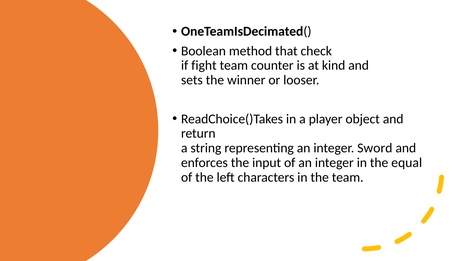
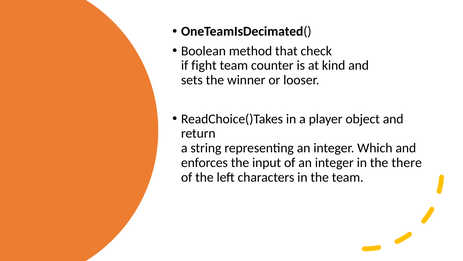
Sword: Sword -> Which (375, 148)
equal: equal -> there (407, 162)
